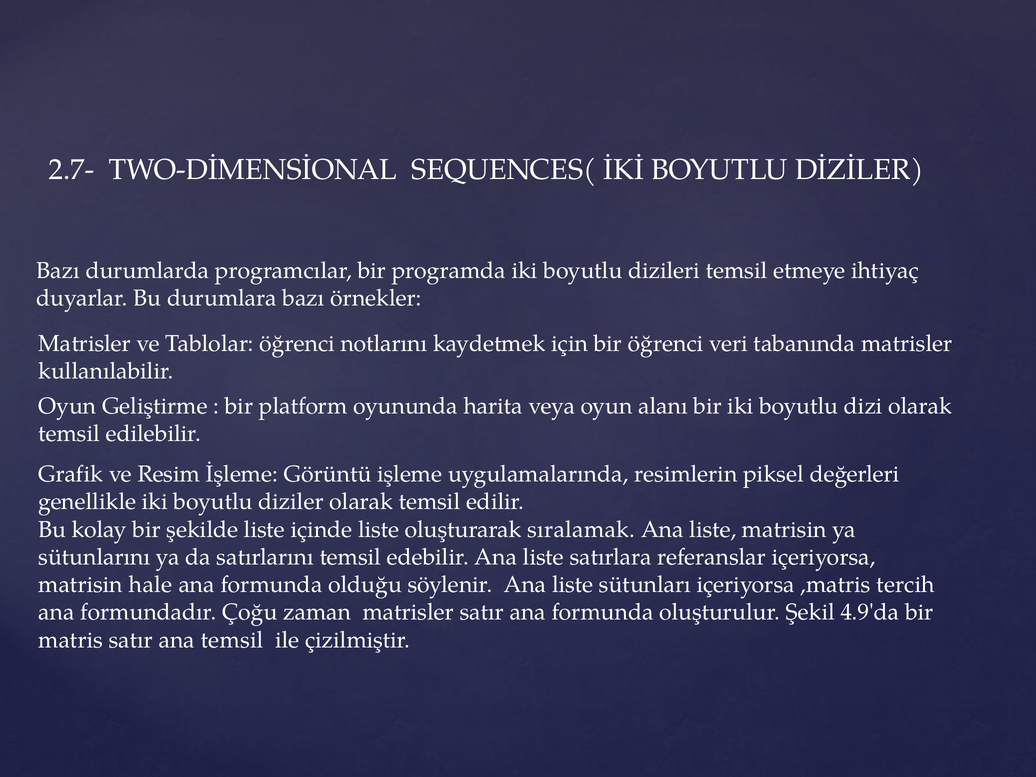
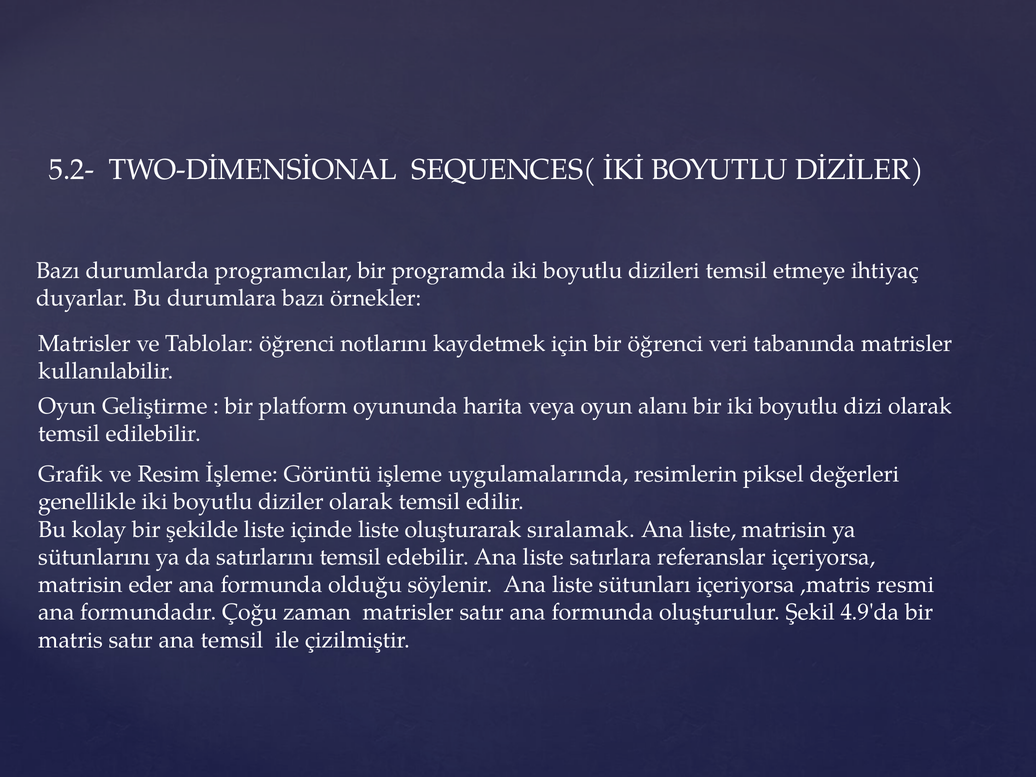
2.7-: 2.7- -> 5.2- (71, 170)
hale: hale -> eder (151, 585)
tercih: tercih -> resmi (905, 585)
